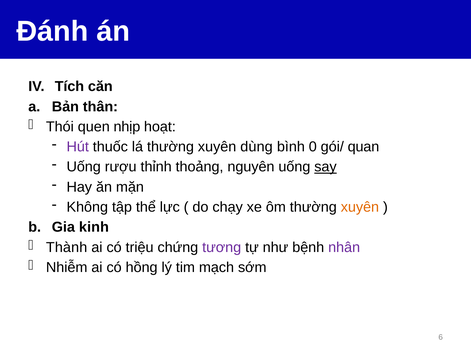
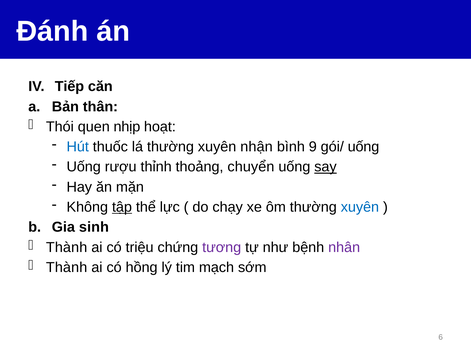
Tích: Tích -> Tiếp (69, 87)
Hút colour: purple -> blue (78, 147)
dùng: dùng -> nhận (257, 147)
0: 0 -> 9 (313, 147)
gói/ quan: quan -> uống (363, 147)
nguyên: nguyên -> chuyển (251, 167)
tập underline: none -> present (122, 207)
xuyên colour: orange -> blue (360, 207)
kinh: kinh -> sinh (94, 227)
Nhiễm: Nhiễm -> Thành (67, 268)
